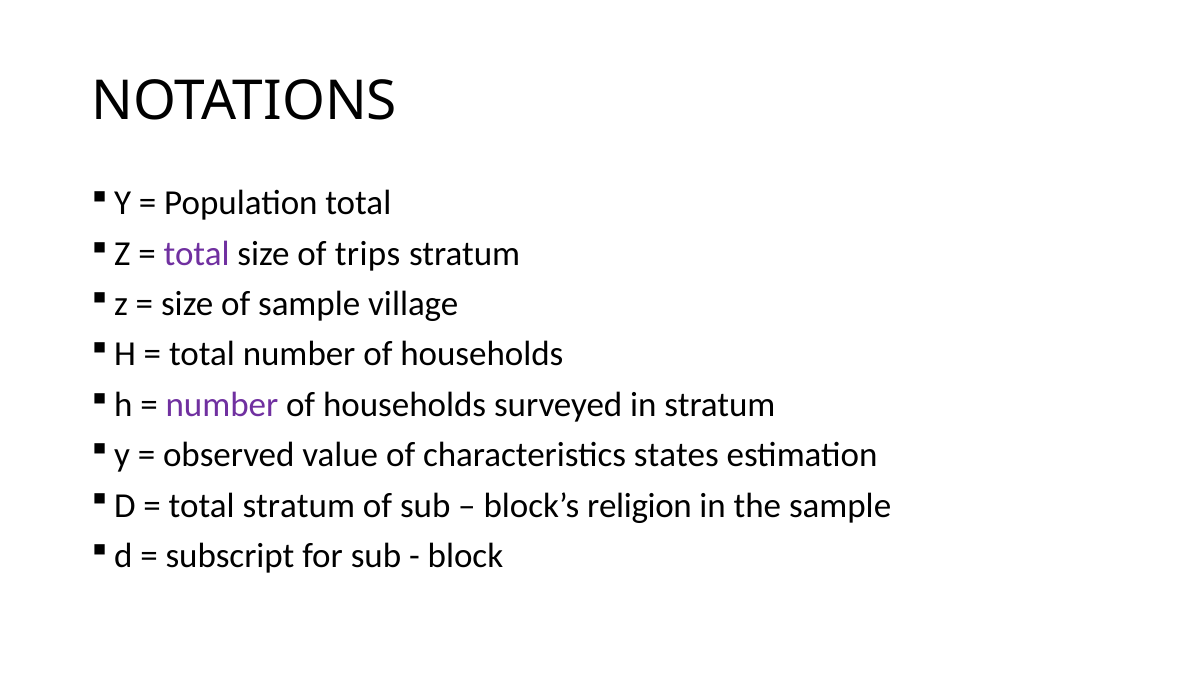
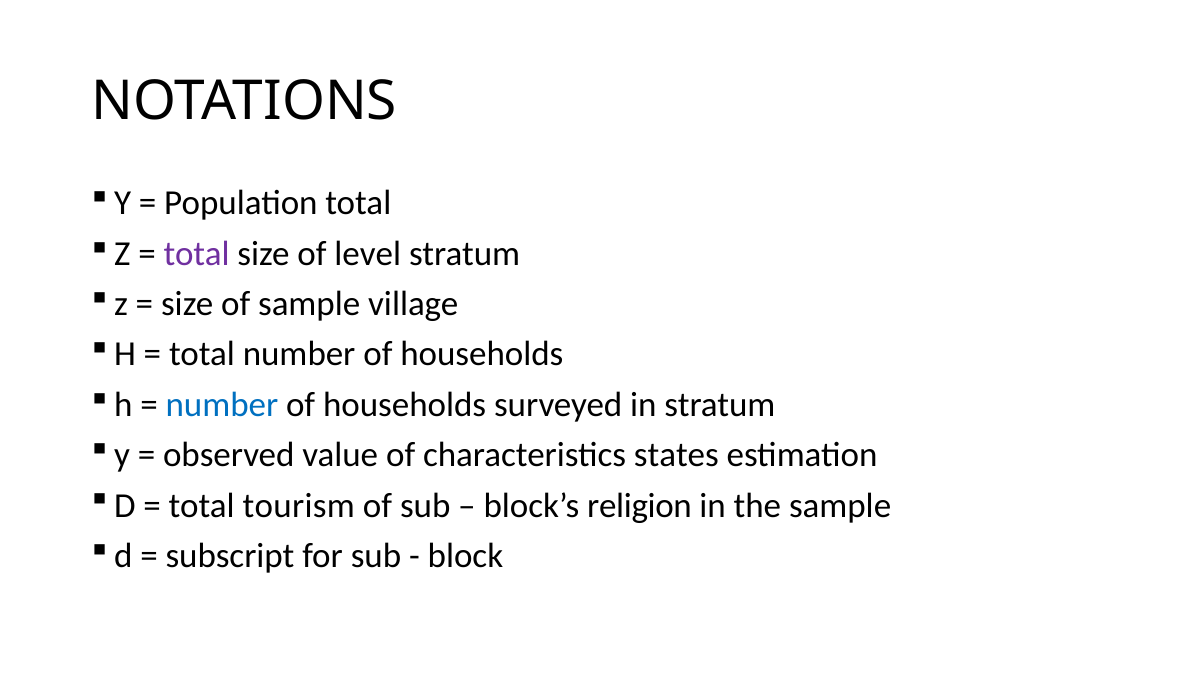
trips: trips -> level (368, 253)
number colour: purple -> blue (222, 404)
total stratum: stratum -> tourism (299, 505)
